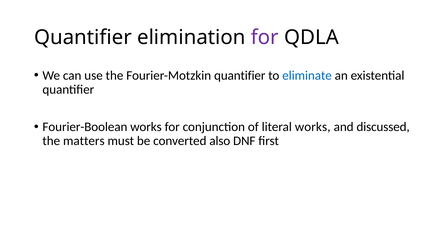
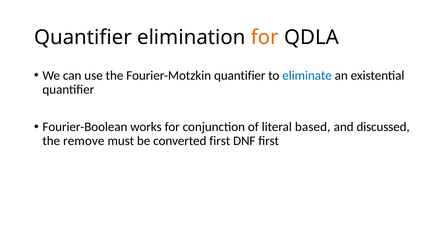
for colour: purple -> orange (265, 38)
literal works: works -> based (313, 127)
matters: matters -> remove (84, 141)
converted also: also -> first (220, 141)
